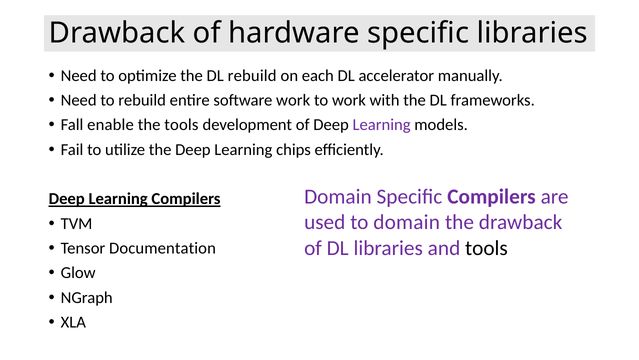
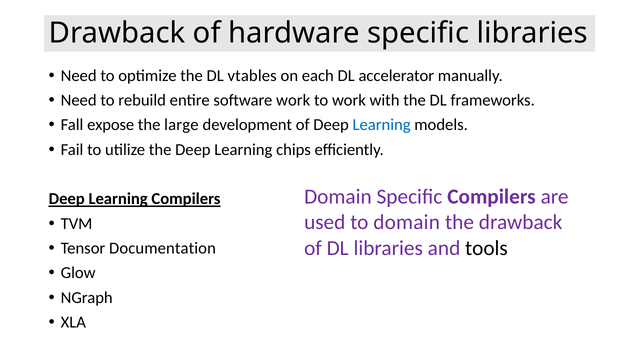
DL rebuild: rebuild -> vtables (252, 75)
enable: enable -> expose (111, 125)
the tools: tools -> large (181, 125)
Learning colour: purple -> blue (382, 125)
